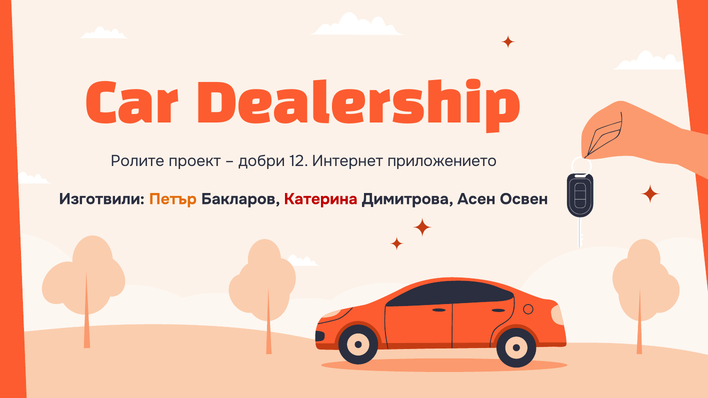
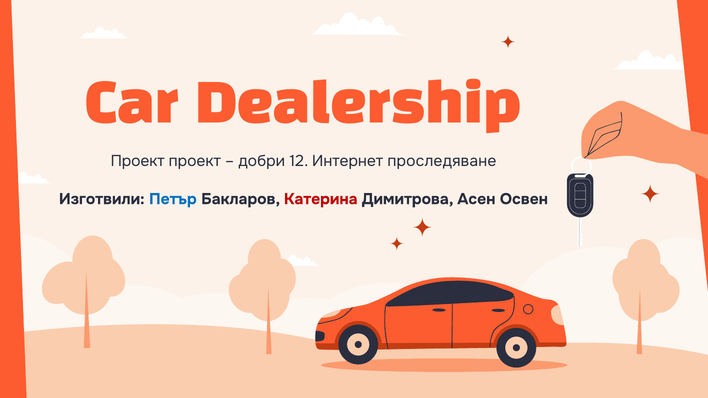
Ролите: Ролите -> Проект (138, 161)
приложението: приложението -> проследяване (442, 161)
Петър colour: orange -> blue (173, 199)
